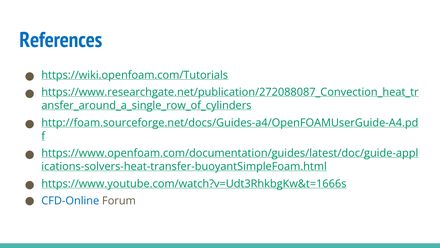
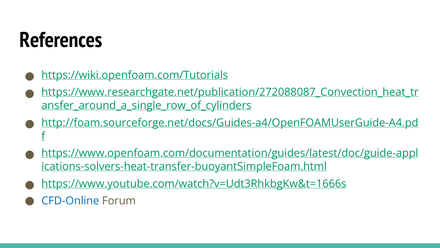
References colour: blue -> black (61, 40)
